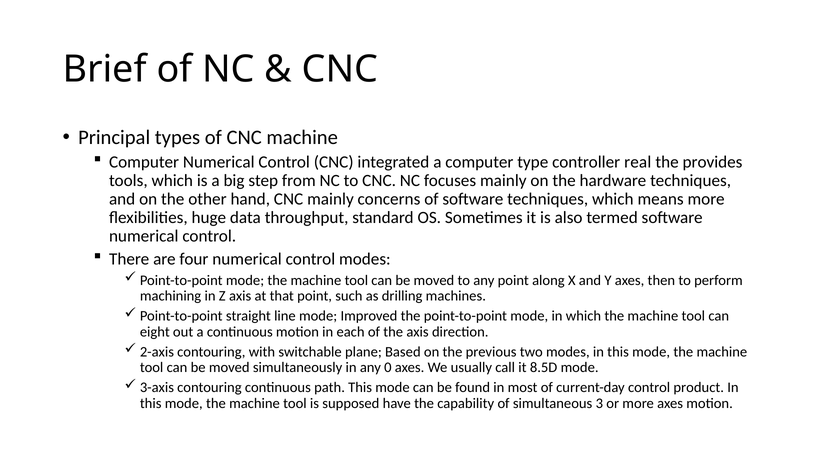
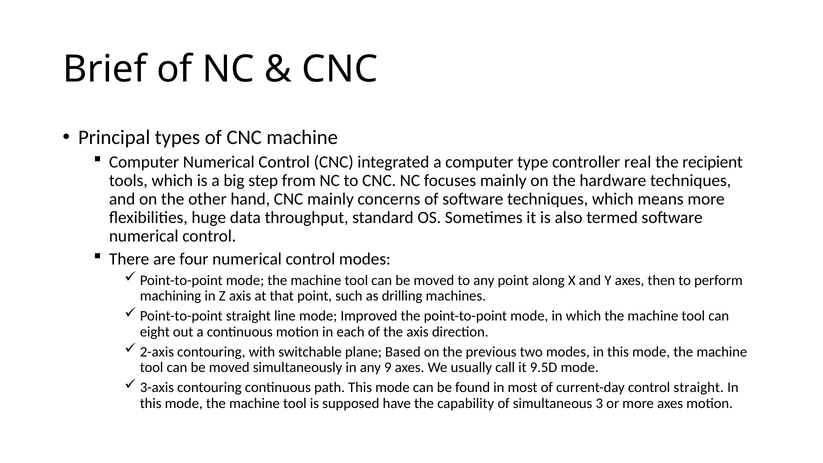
provides: provides -> recipient (713, 162)
0: 0 -> 9 (388, 368)
8.5D: 8.5D -> 9.5D (544, 368)
control product: product -> straight (699, 388)
